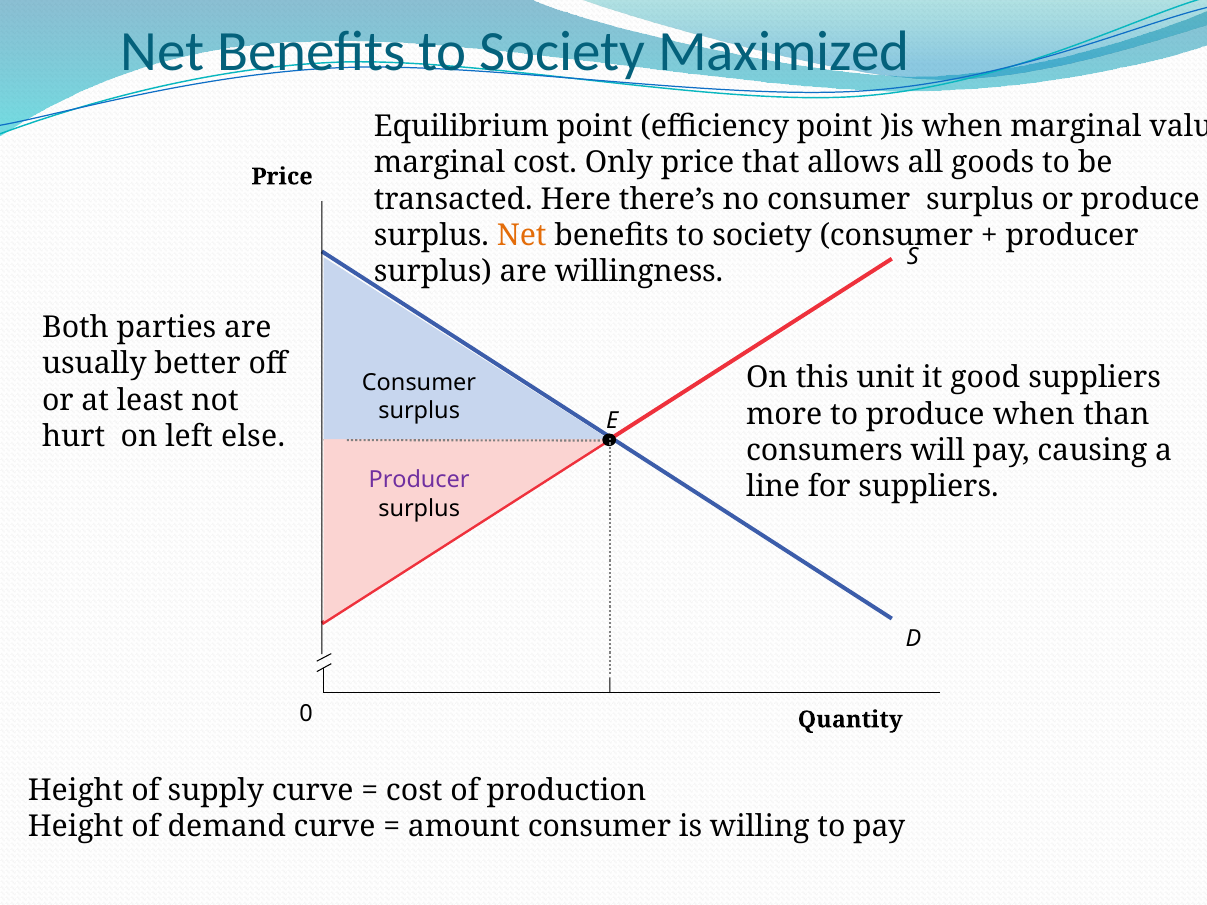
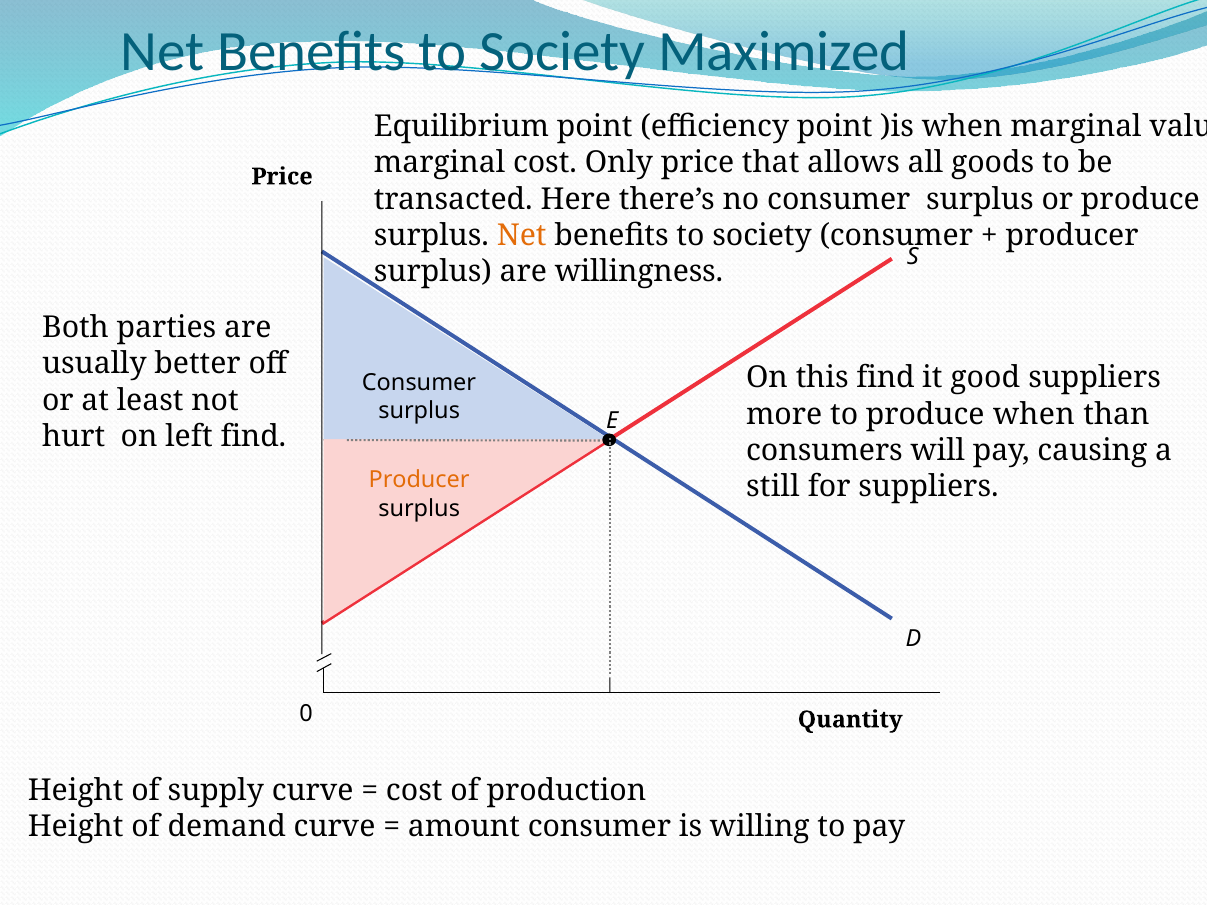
this unit: unit -> find (886, 378)
left else: else -> find (253, 436)
Producer colour: purple -> orange (419, 480)
line: line -> still (773, 487)
